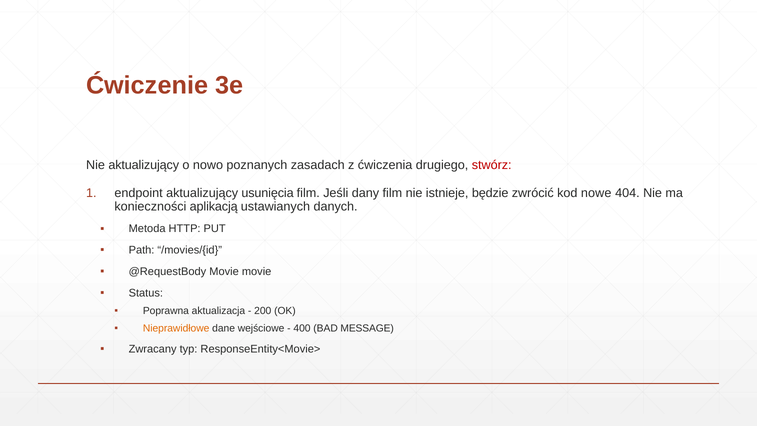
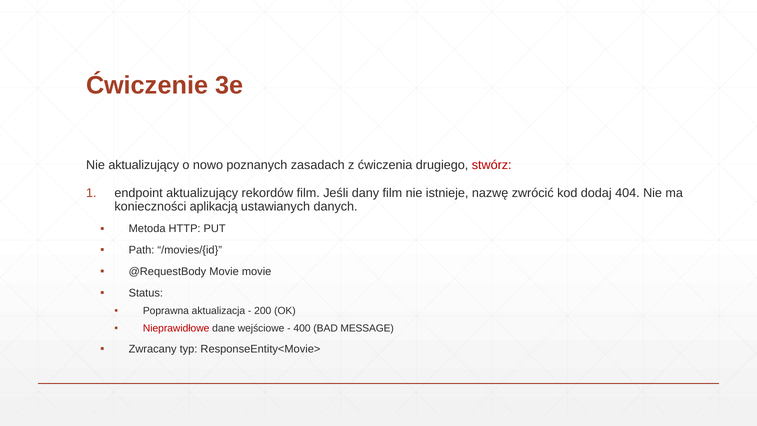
usunięcia: usunięcia -> rekordów (267, 193)
będzie: będzie -> nazwę (490, 193)
nowe: nowe -> dodaj (596, 193)
Nieprawidłowe colour: orange -> red (176, 328)
